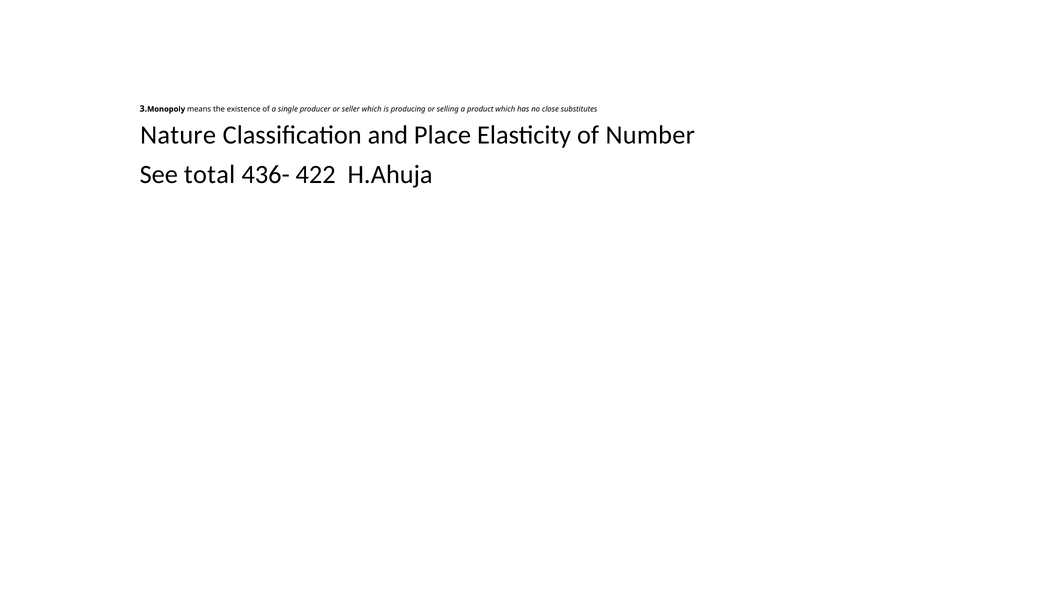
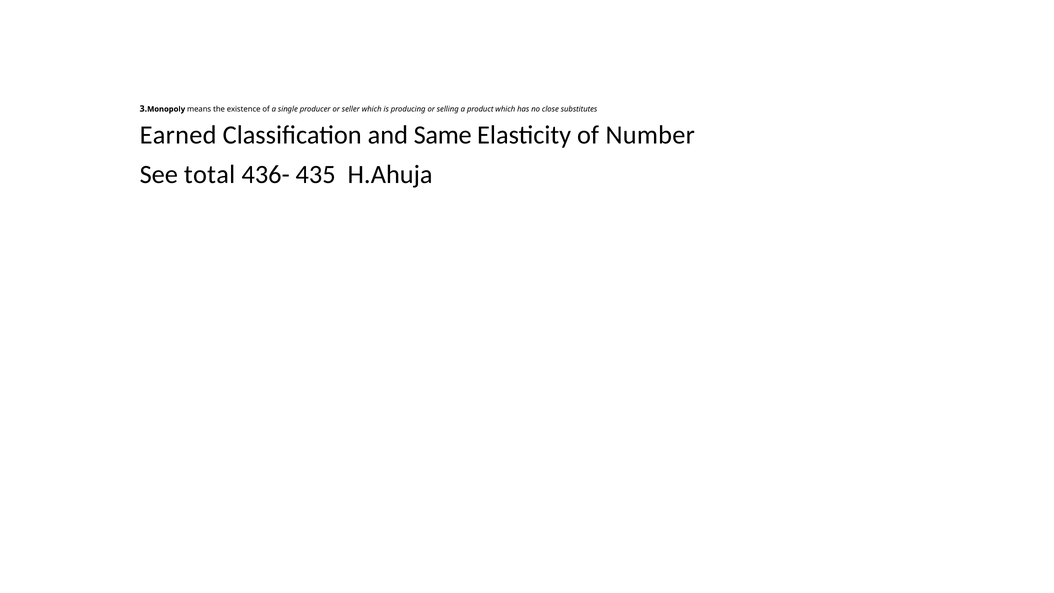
Nature: Nature -> Earned (178, 135)
Place: Place -> Same (443, 135)
422: 422 -> 435 (316, 175)
